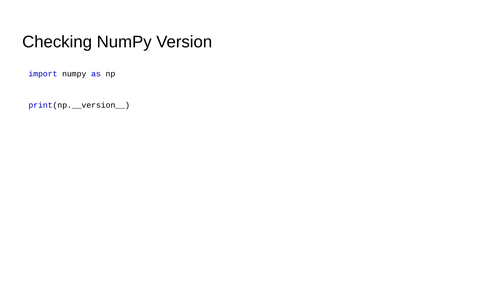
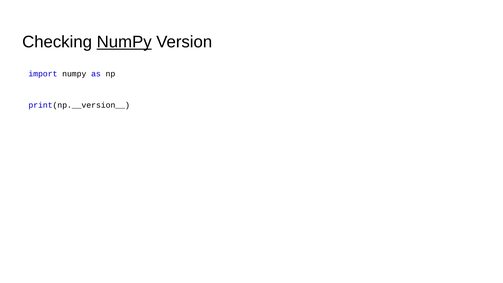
NumPy underline: none -> present (124, 42)
